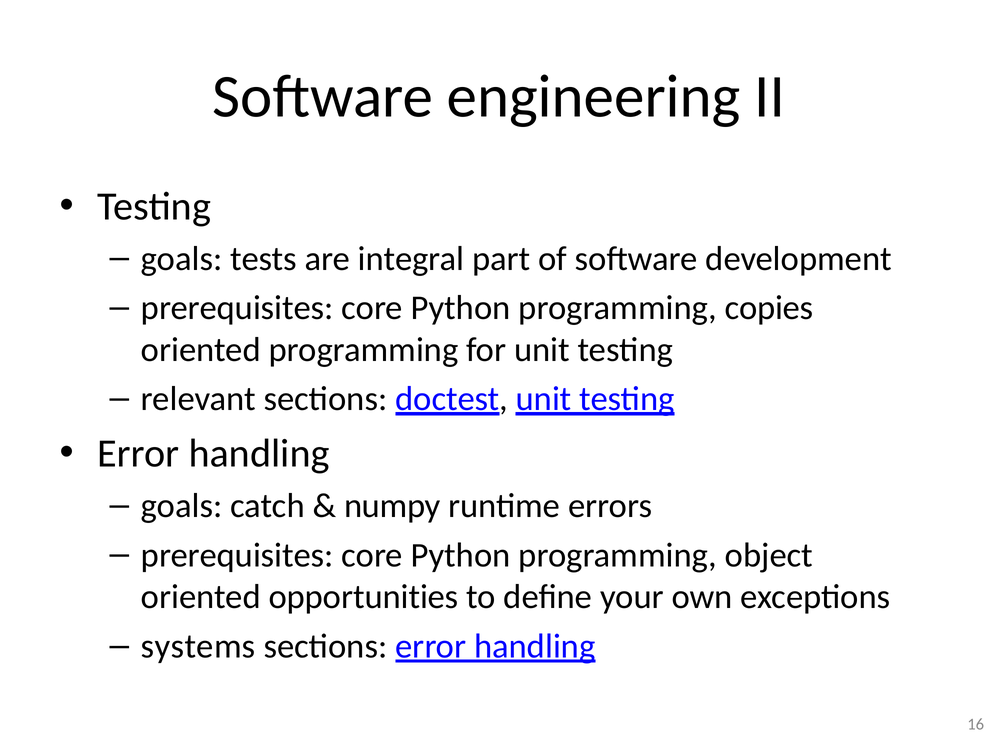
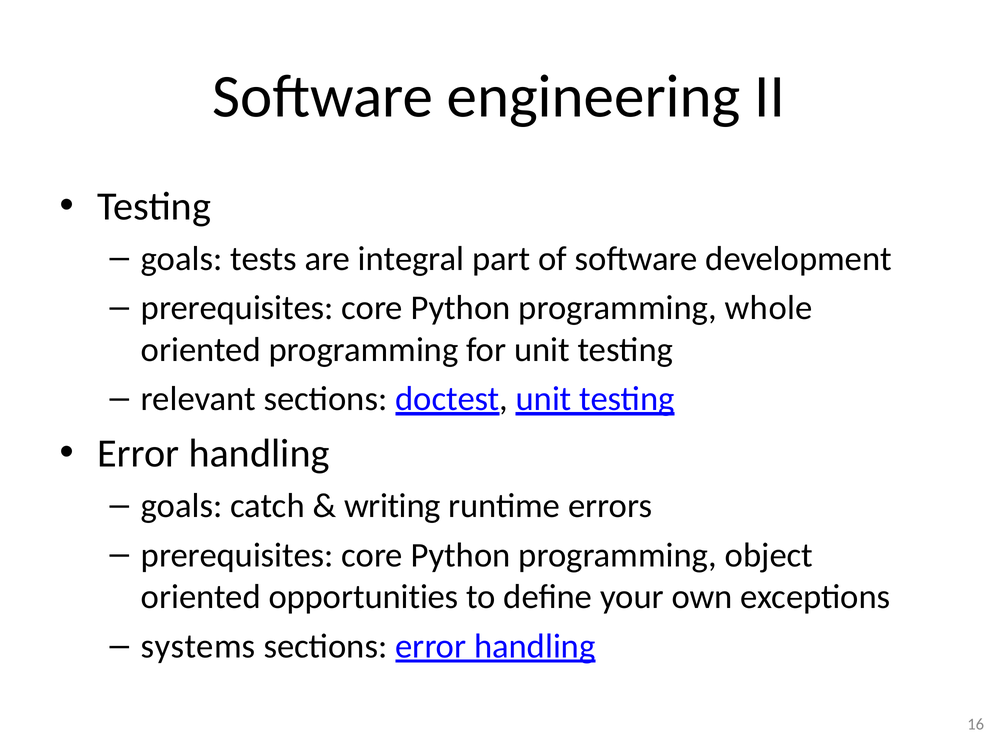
copies: copies -> whole (769, 308)
numpy: numpy -> writing (392, 506)
